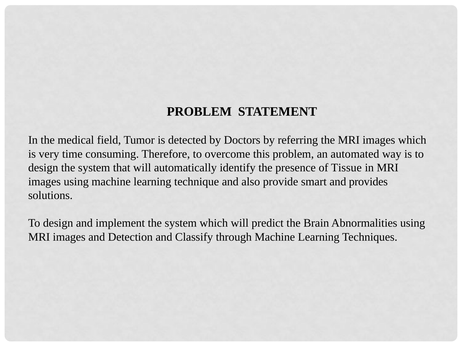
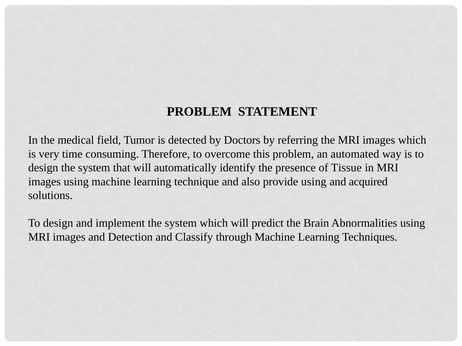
provide smart: smart -> using (314, 182)
provides: provides -> acquired (368, 182)
